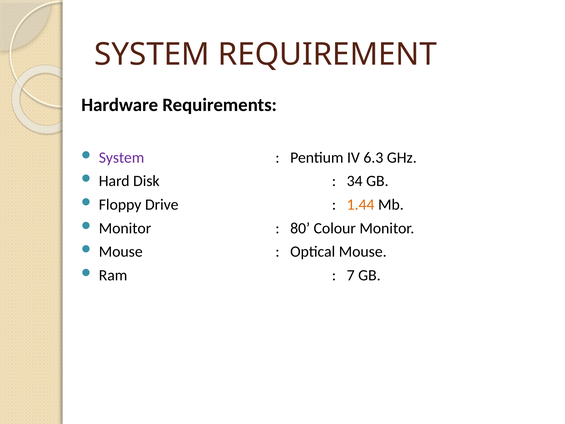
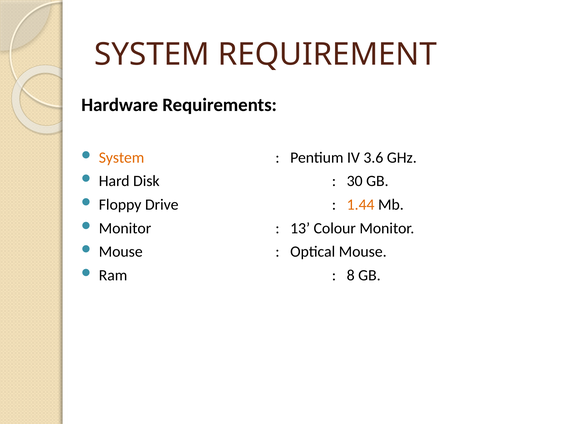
System colour: purple -> orange (122, 157)
6.3: 6.3 -> 3.6 (373, 157)
34: 34 -> 30 (355, 181)
80: 80 -> 13 (300, 228)
7: 7 -> 8 (351, 275)
